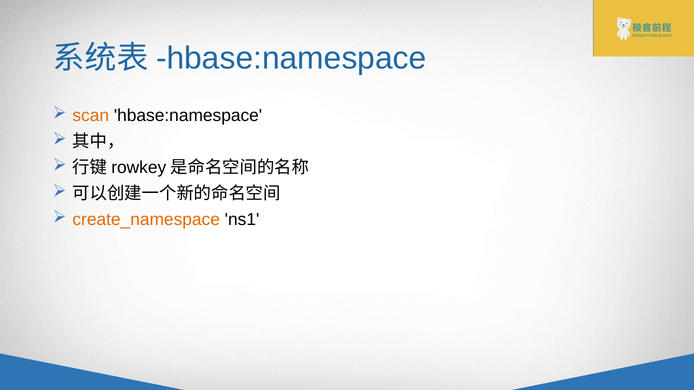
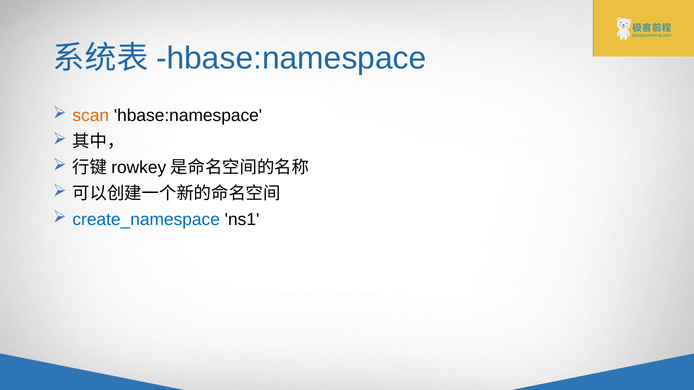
create_namespace colour: orange -> blue (146, 220)
